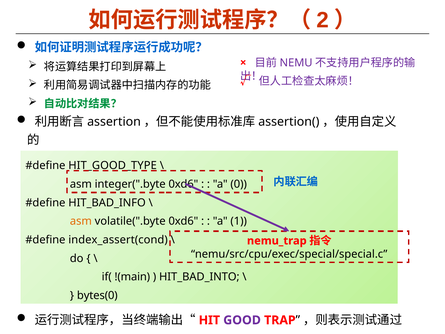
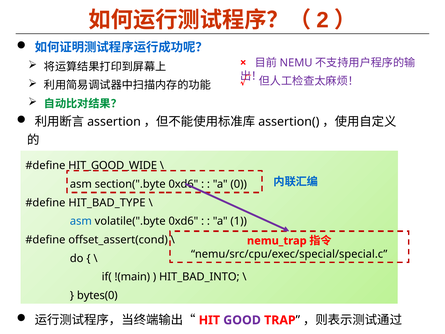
HIT_GOOD_TYPE: HIT_GOOD_TYPE -> HIT_GOOD_WIDE (113, 166)
integer(".byte: integer(".byte -> section(".byte (130, 184)
HIT_BAD_INFO: HIT_BAD_INFO -> HIT_BAD_TYPE (107, 203)
asm colour: orange -> blue (81, 221)
index_assert(cond: index_assert(cond -> offset_assert(cond (118, 240)
